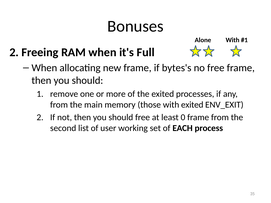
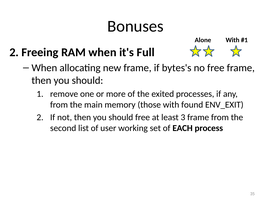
with exited: exited -> found (192, 105)
0: 0 -> 3 (183, 117)
